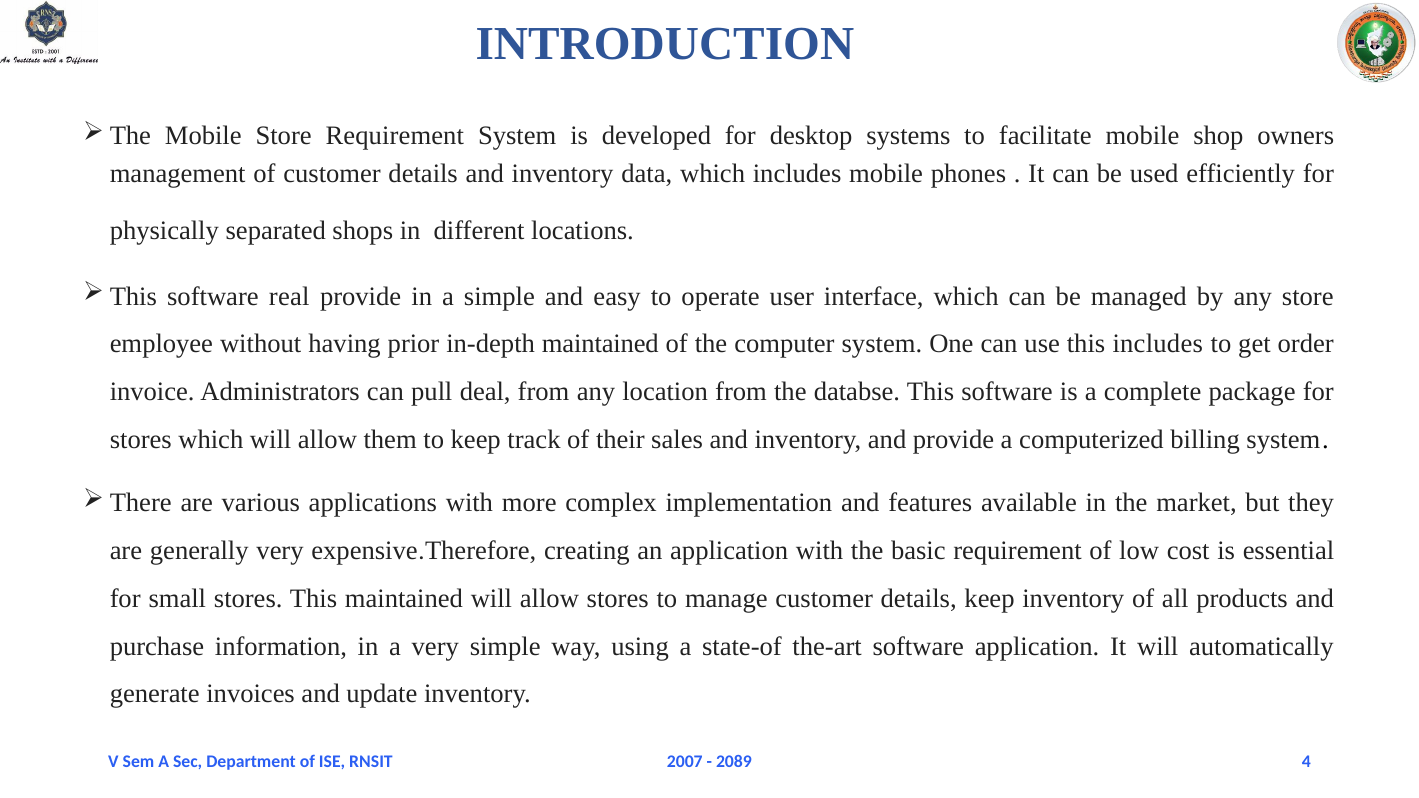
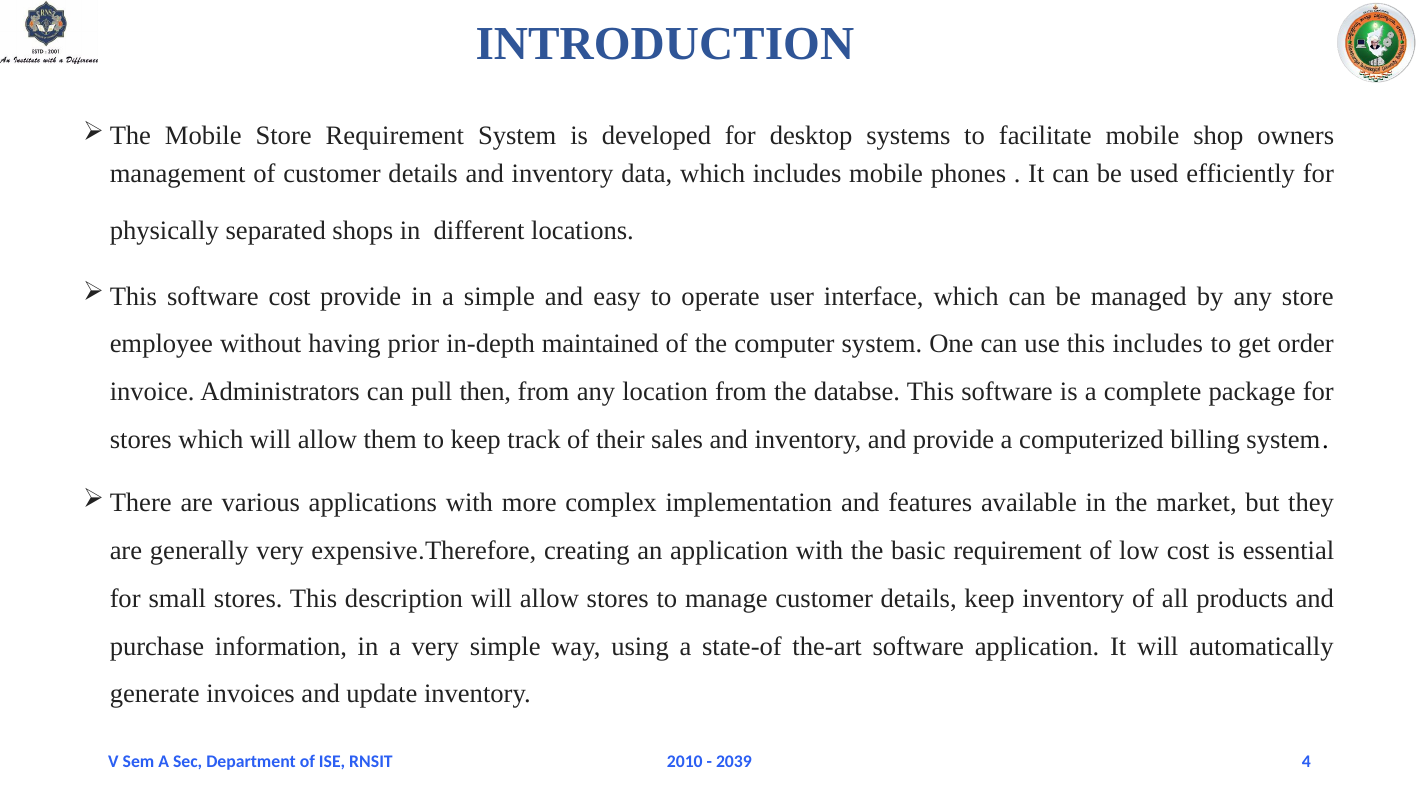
software real: real -> cost (290, 296)
deal: deal -> then (485, 392)
This maintained: maintained -> description (404, 599)
2007: 2007 -> 2010 (685, 762)
2089: 2089 -> 2039 (734, 762)
